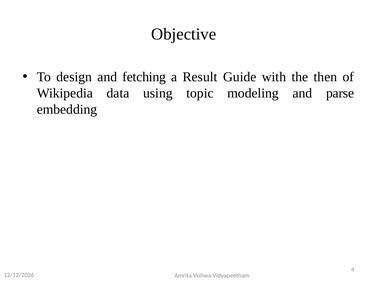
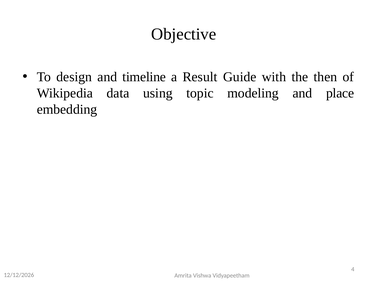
fetching: fetching -> timeline (144, 77)
parse: parse -> place (340, 93)
